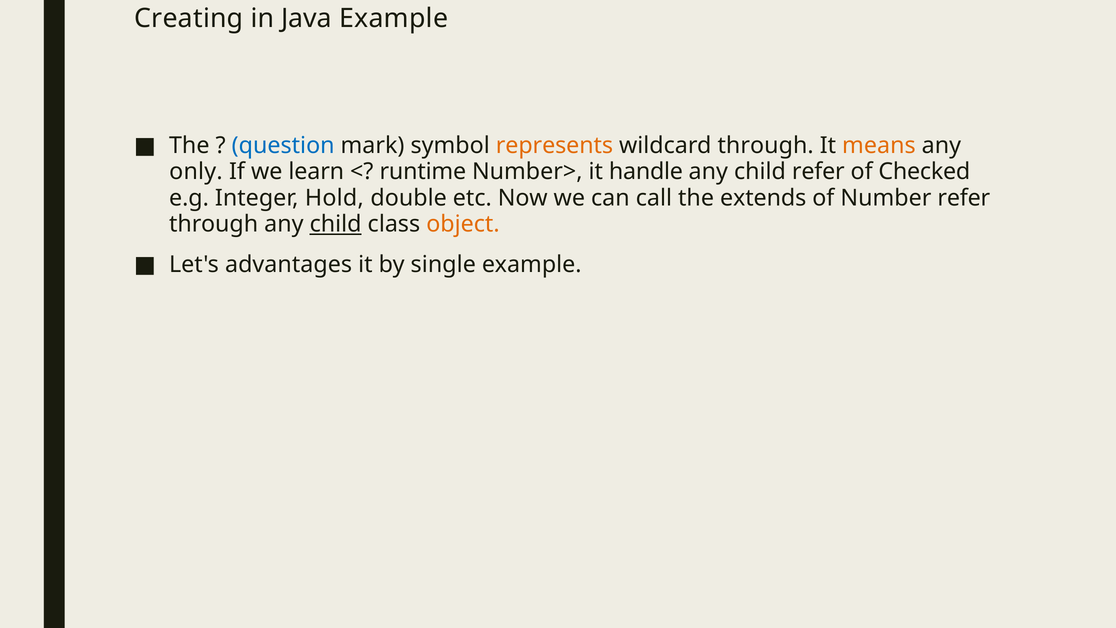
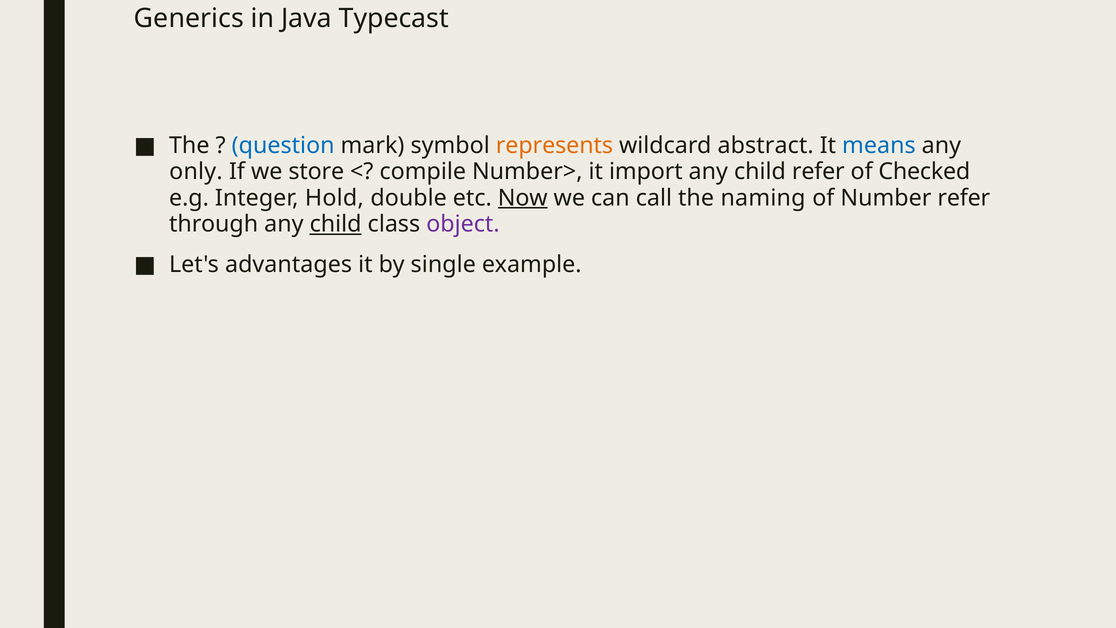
Creating: Creating -> Generics (189, 18)
Java Example: Example -> Typecast (394, 18)
wildcard through: through -> abstract (766, 145)
means colour: orange -> blue (879, 145)
learn: learn -> store (316, 172)
runtime: runtime -> compile (423, 172)
handle: handle -> import (646, 172)
Now underline: none -> present (523, 198)
extends: extends -> naming (763, 198)
object colour: orange -> purple (463, 224)
